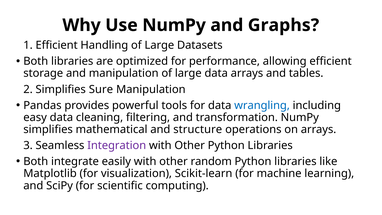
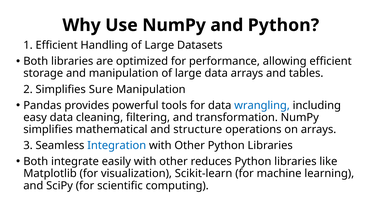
and Graphs: Graphs -> Python (283, 25)
Integration colour: purple -> blue (117, 145)
random: random -> reduces (211, 161)
